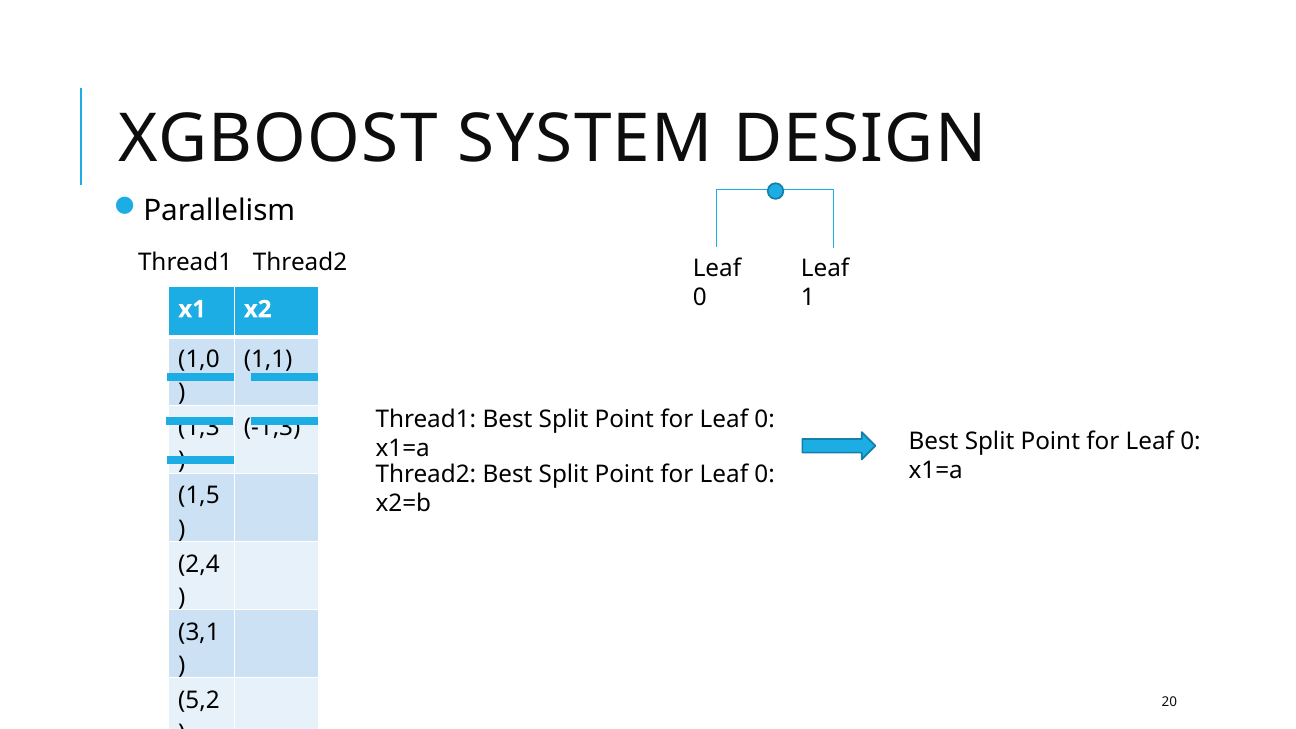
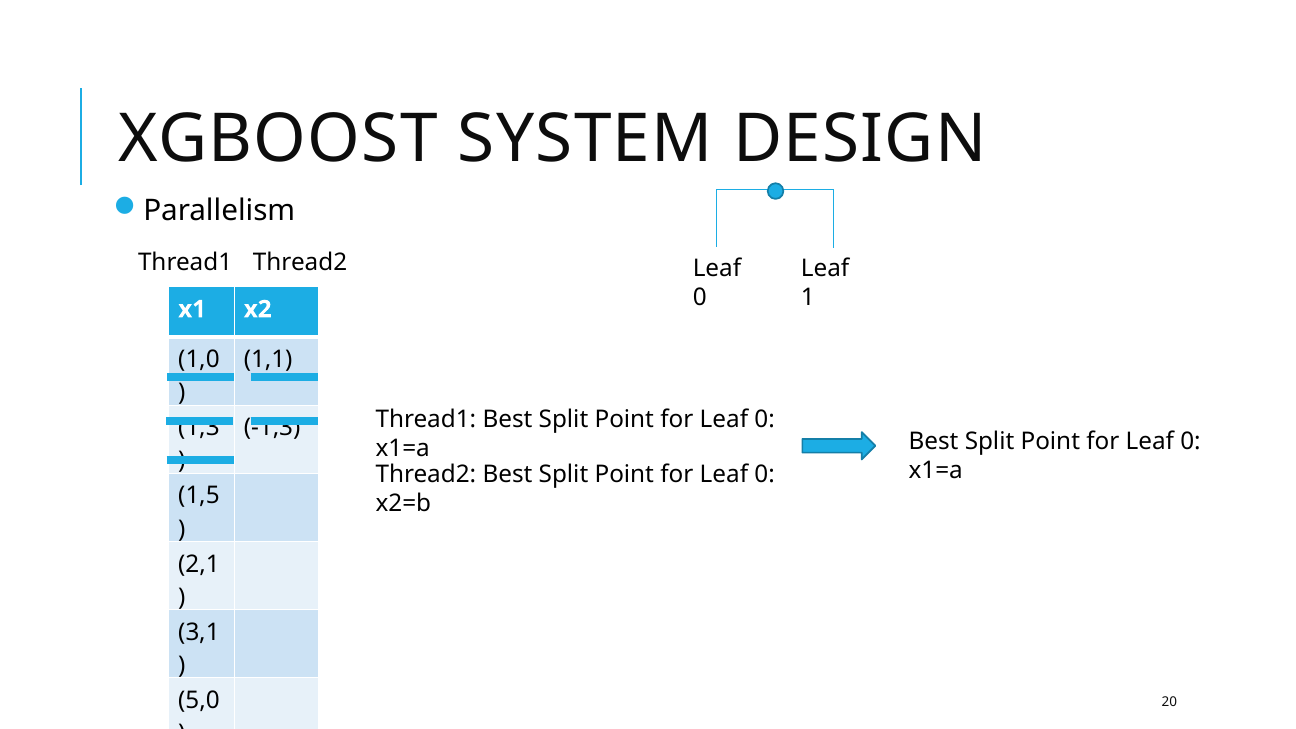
2,4: 2,4 -> 2,1 (199, 564)
5,2: 5,2 -> 5,0 (199, 700)
